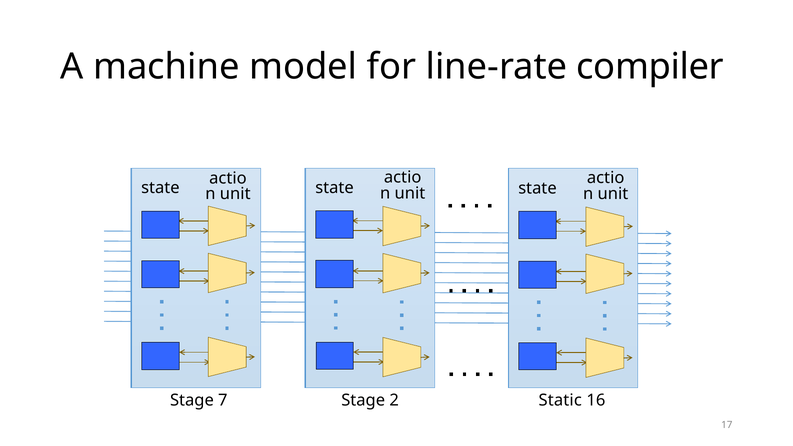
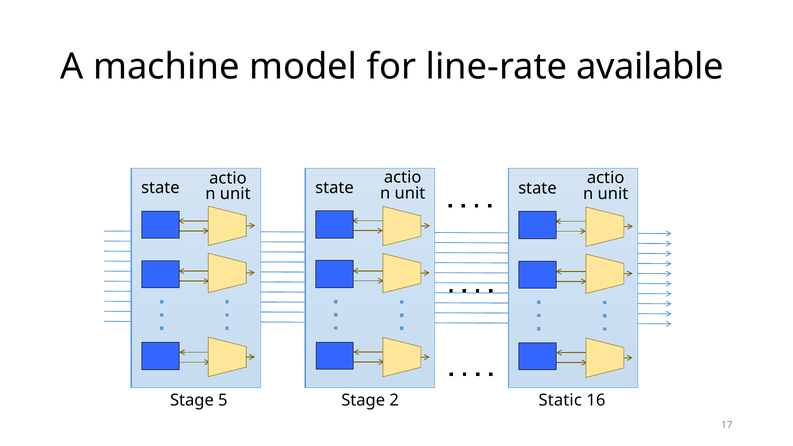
compiler: compiler -> available (650, 67)
7: 7 -> 5 (223, 400)
